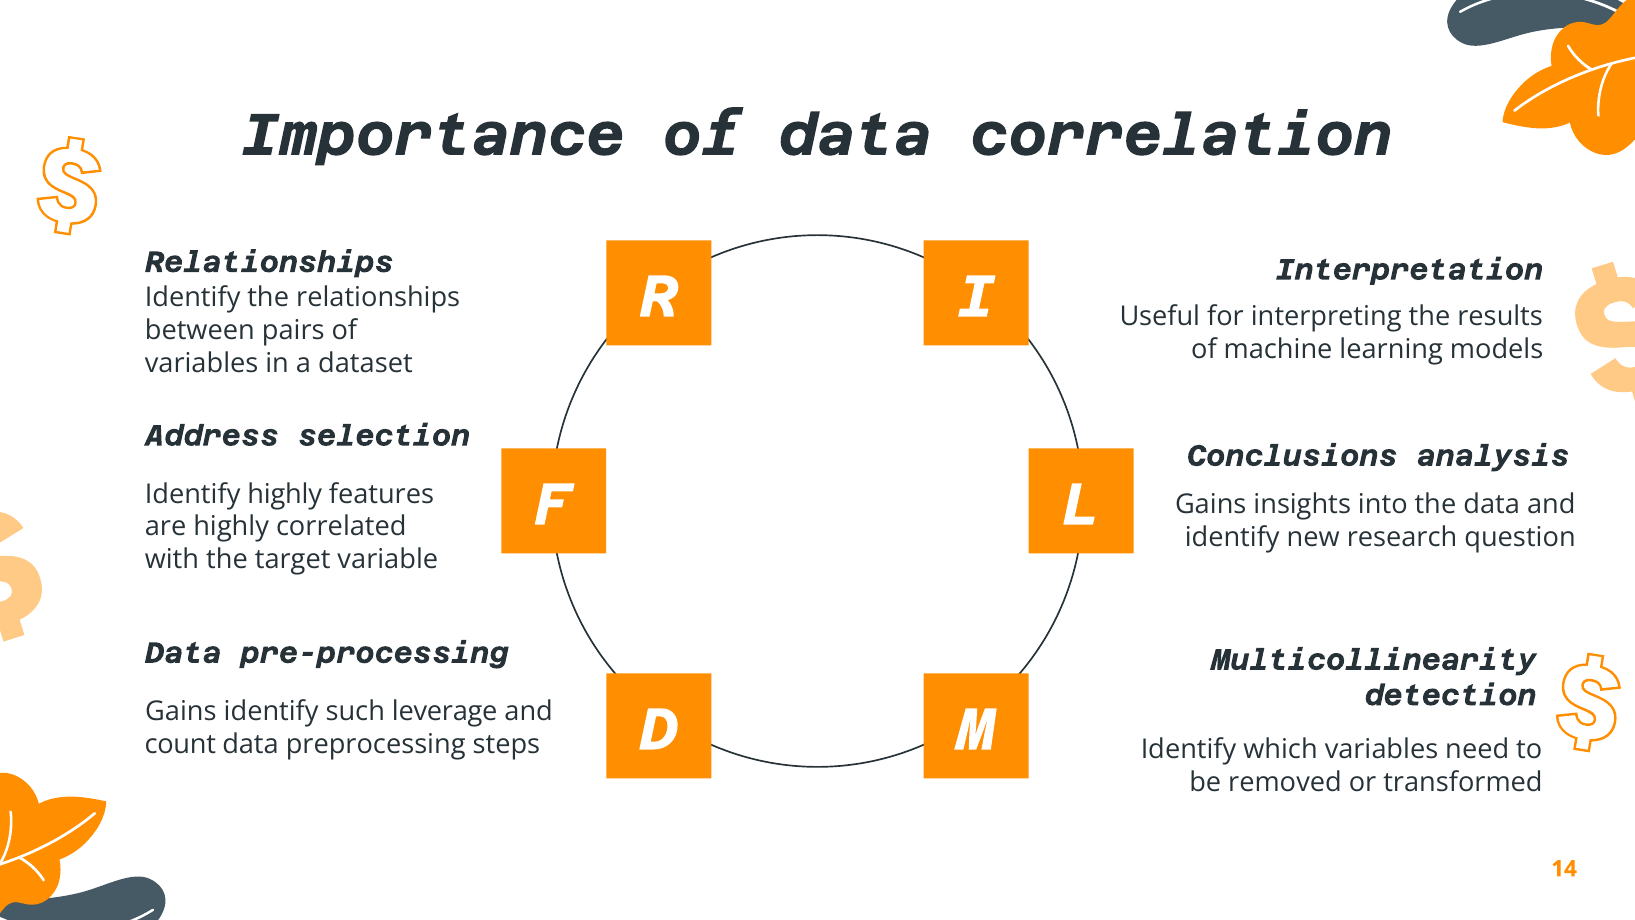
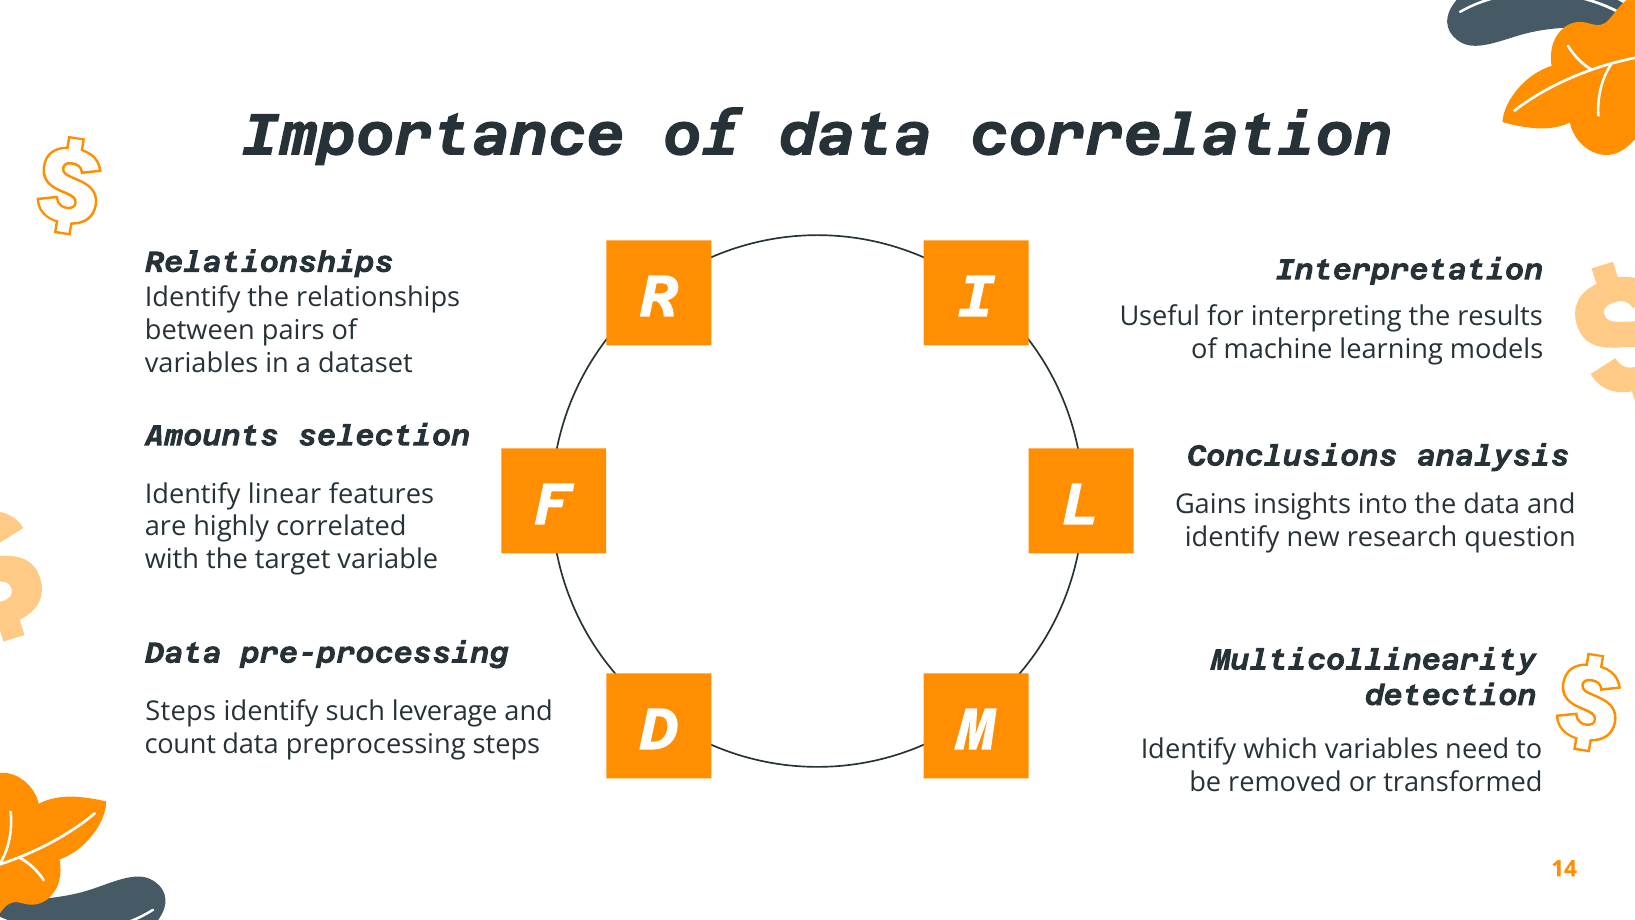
Address: Address -> Amounts (212, 436)
Identify highly: highly -> linear (284, 494)
Gains: Gains -> Steps (181, 711)
